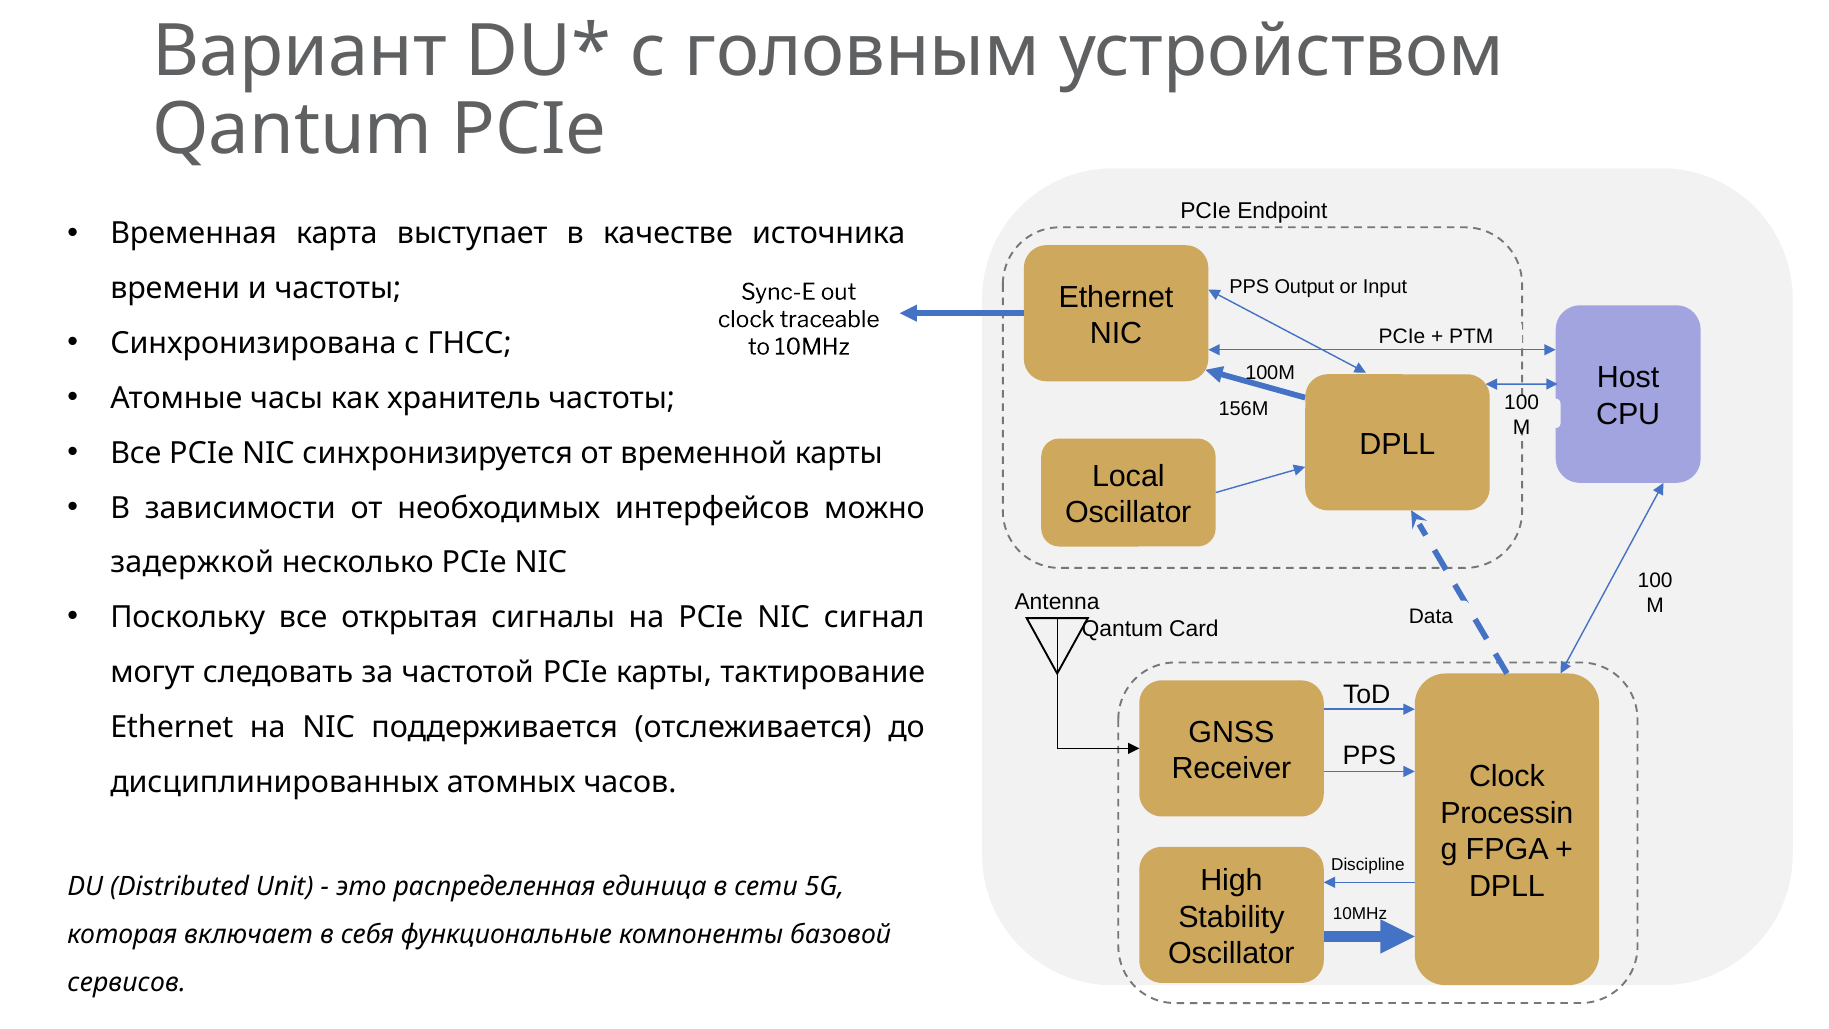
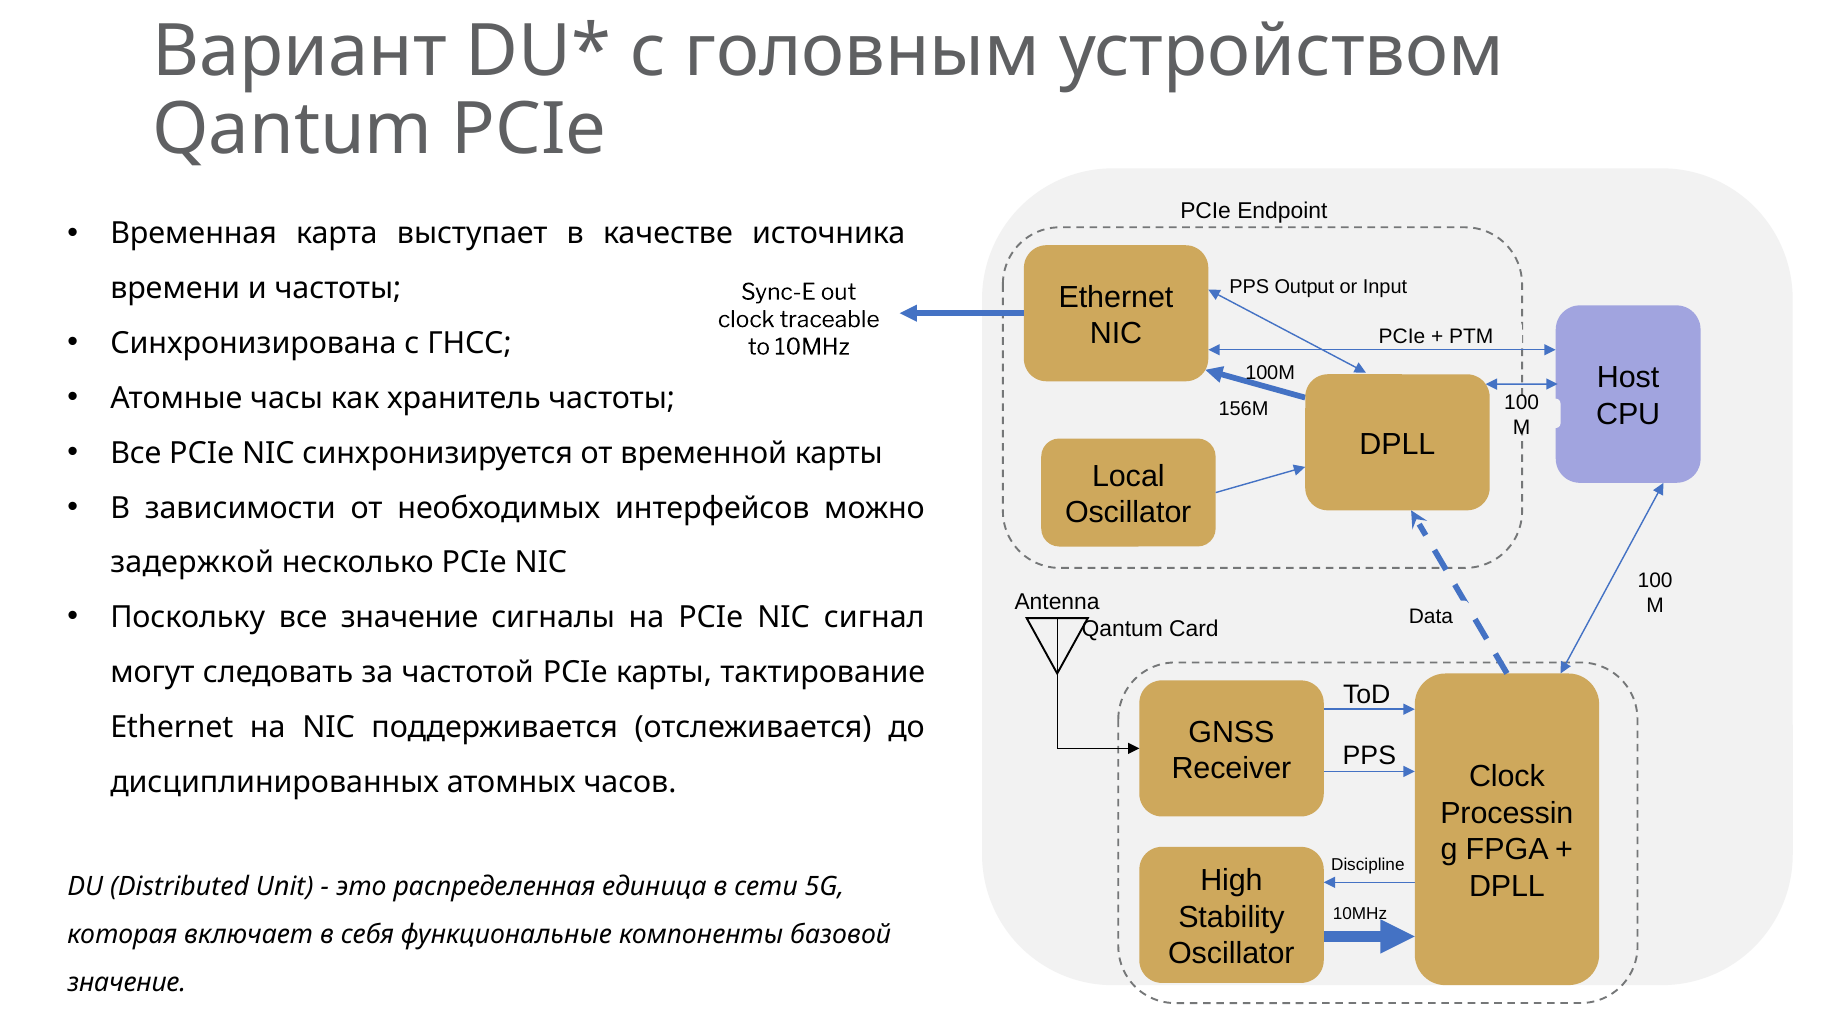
все открытая: открытая -> значение (410, 618)
сервисов: сервисов -> значение (127, 983)
